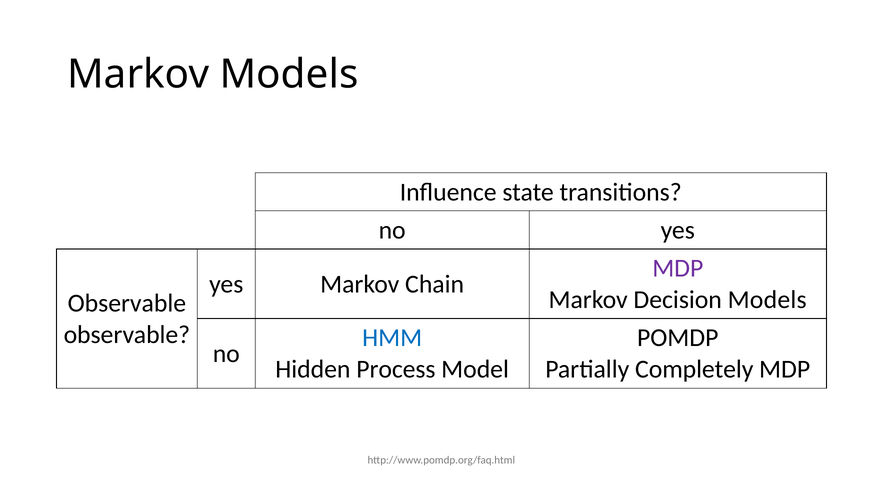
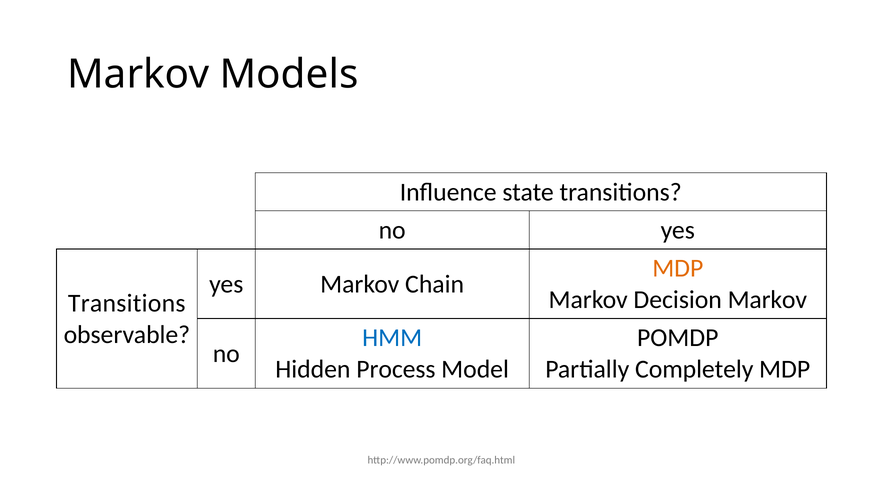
MDP colour: purple -> orange (678, 268)
Decision Models: Models -> Markov (767, 300)
Observable: Observable -> Transitions (127, 303)
